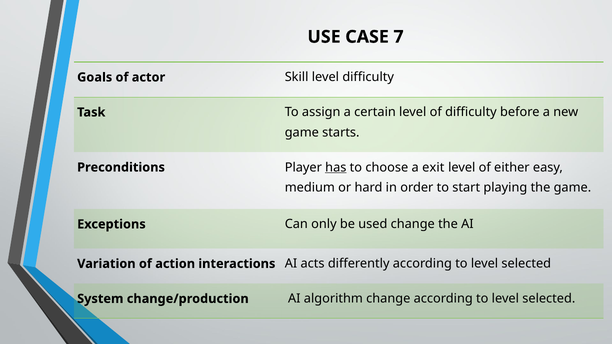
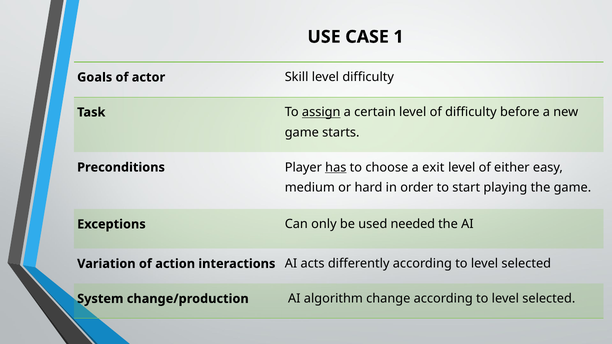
7: 7 -> 1 (399, 37)
assign underline: none -> present (321, 112)
used change: change -> needed (413, 224)
